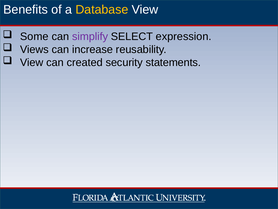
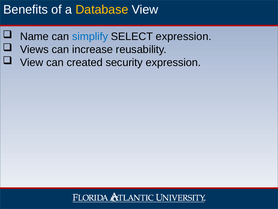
Some: Some -> Name (34, 36)
simplify colour: purple -> blue (90, 36)
security statements: statements -> expression (173, 62)
